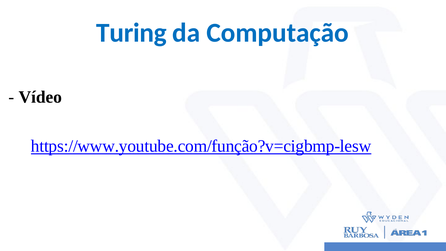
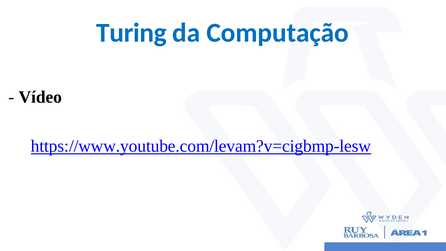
https://www.youtube.com/função?v=cigbmp-lesw: https://www.youtube.com/função?v=cigbmp-lesw -> https://www.youtube.com/levam?v=cigbmp-lesw (201, 146)
